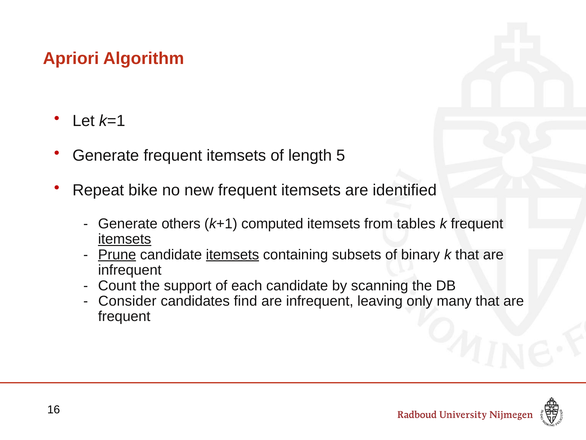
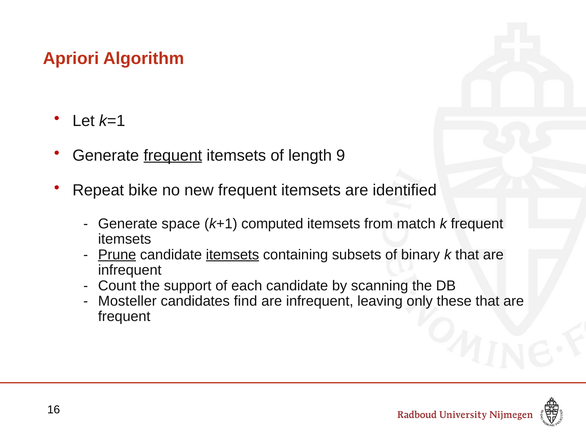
frequent underline: none -> present (173, 155)
5: 5 -> 9 (341, 155)
others: others -> space (181, 224)
tables: tables -> match (416, 224)
itemsets underline: present -> none (125, 239)
Consider: Consider -> Mosteller (127, 301)
many: many -> these (454, 301)
